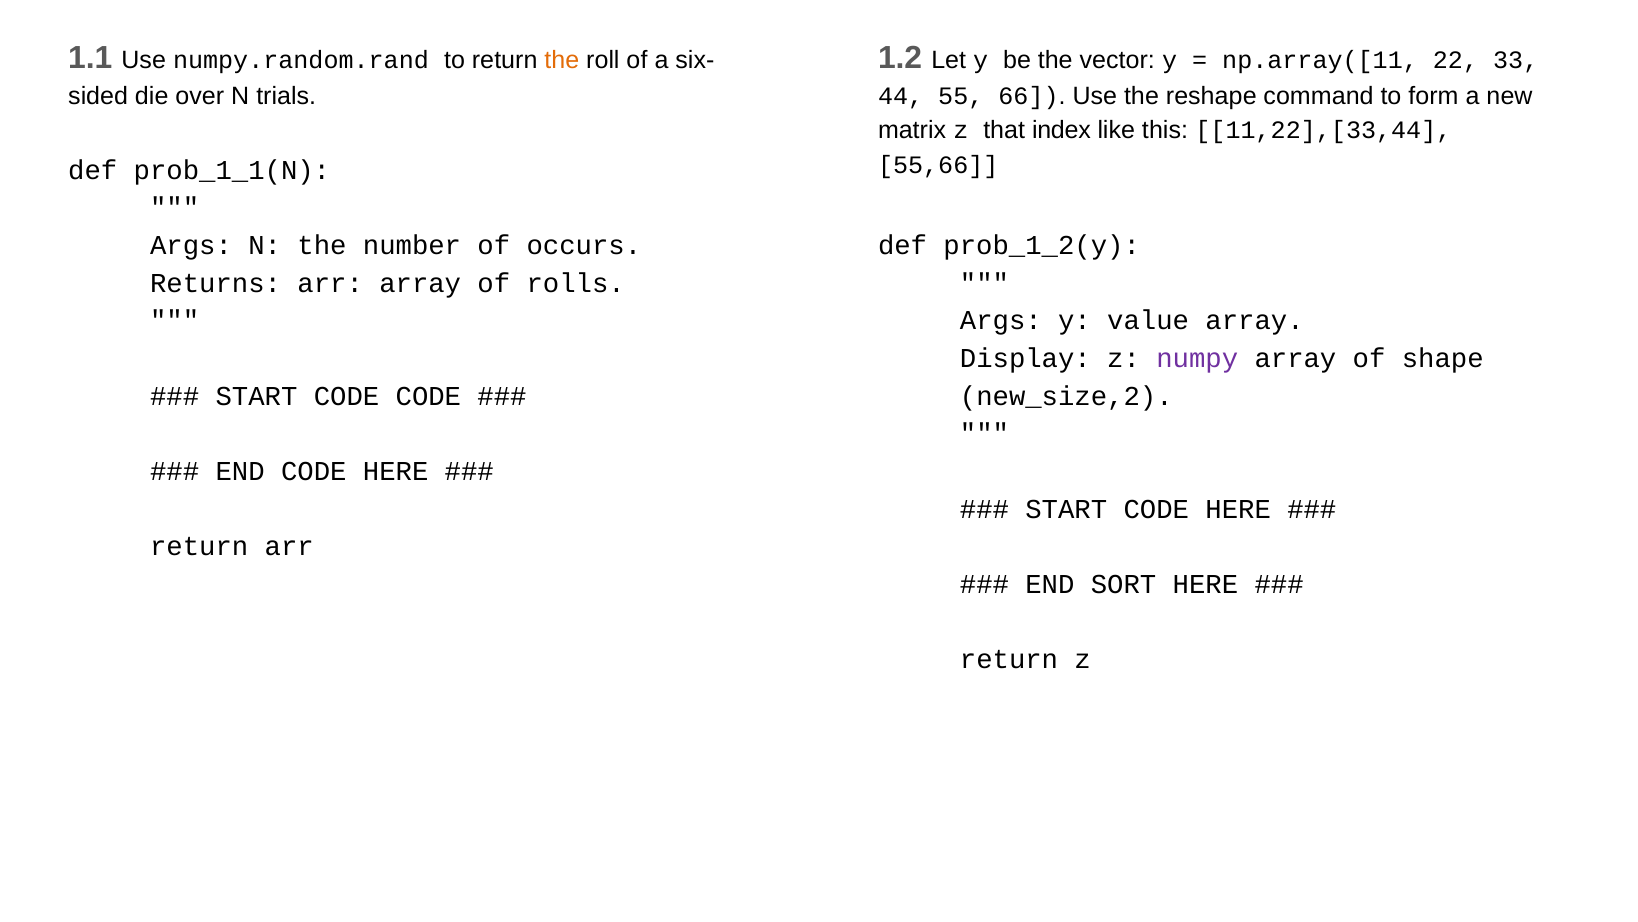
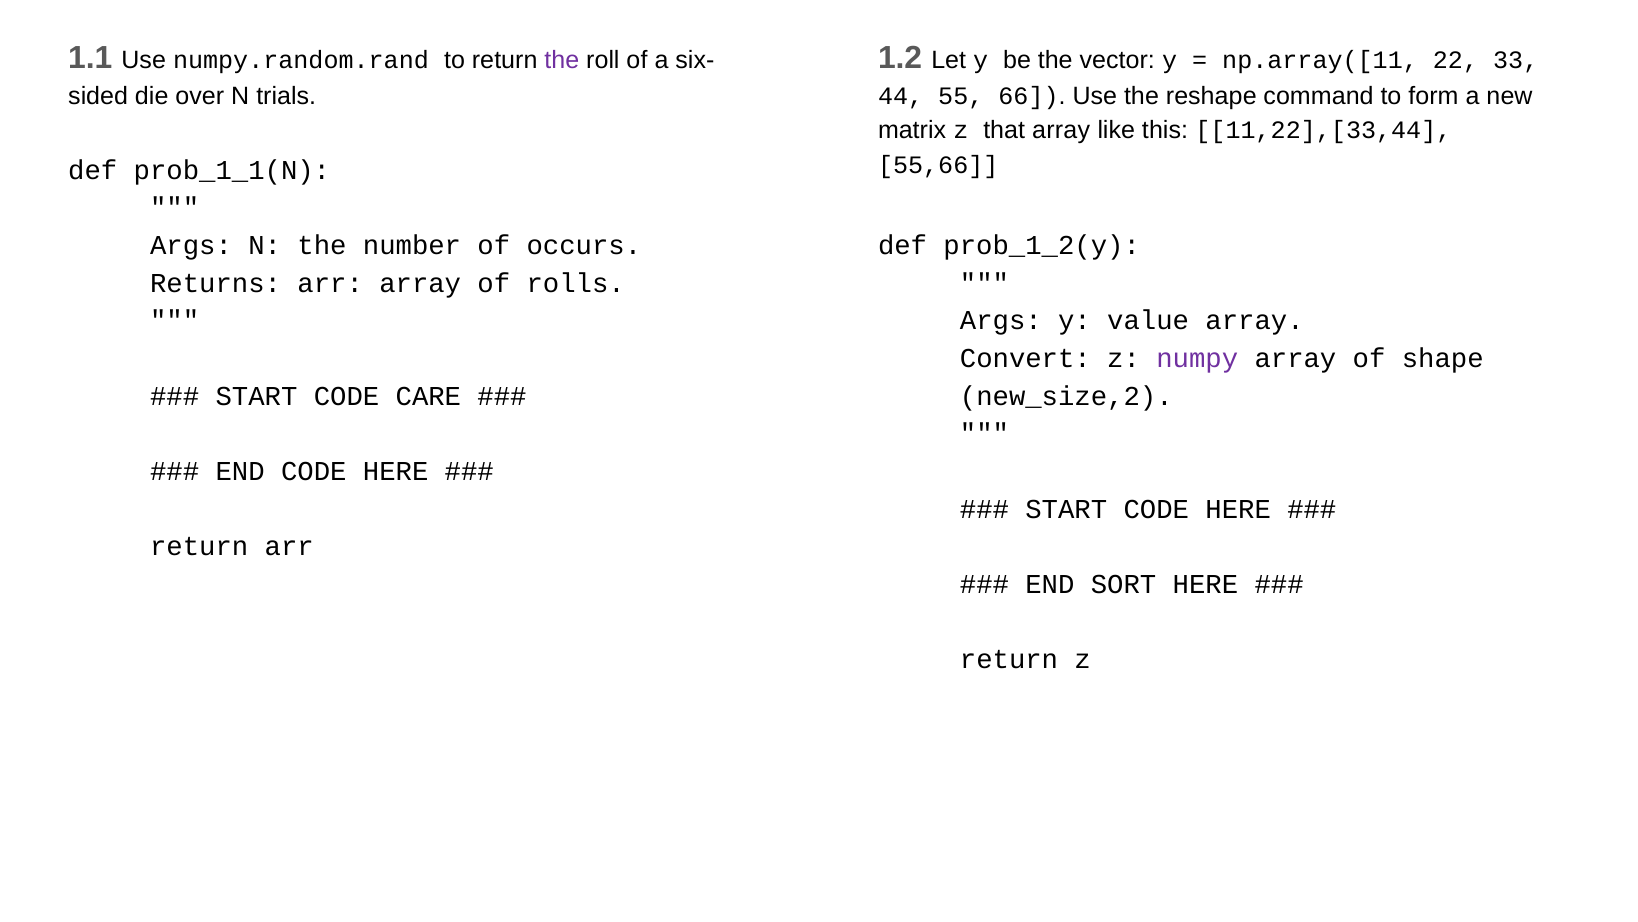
the colour: orange -> purple (562, 60)
that index: index -> array (1061, 130)
Display: Display -> Convert (1025, 358)
CODE CODE: CODE -> CARE (428, 396)
